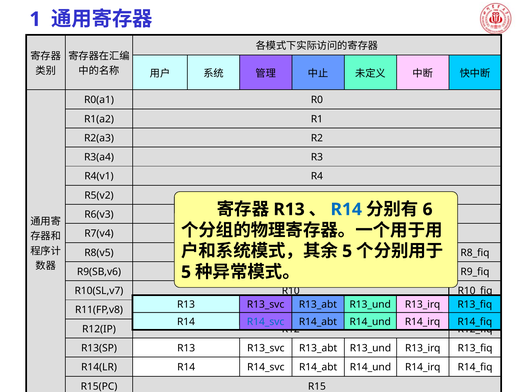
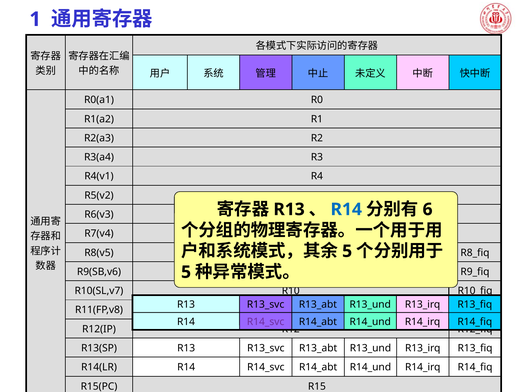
R14_svc colour: blue -> purple (266, 322)
